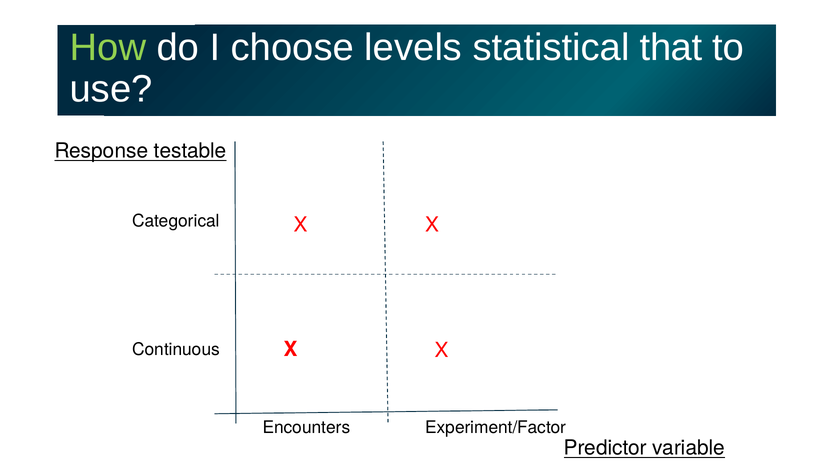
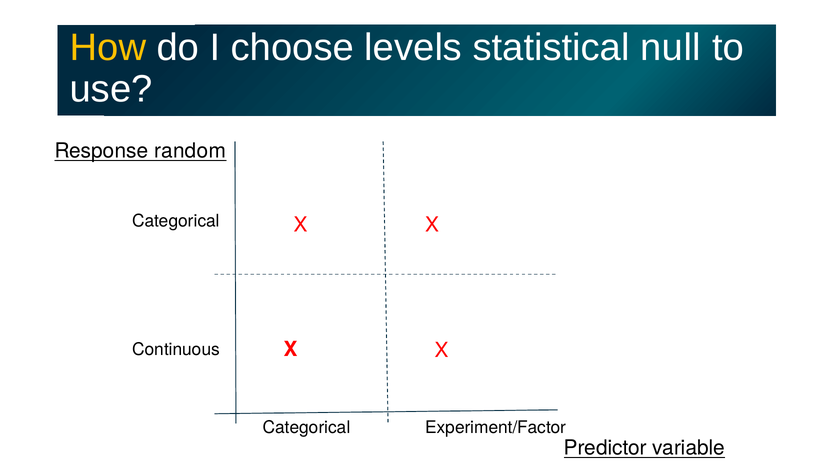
How colour: light green -> yellow (108, 48)
that: that -> null (671, 48)
testable: testable -> random (190, 151)
Encounters: Encounters -> Categorical (306, 427)
